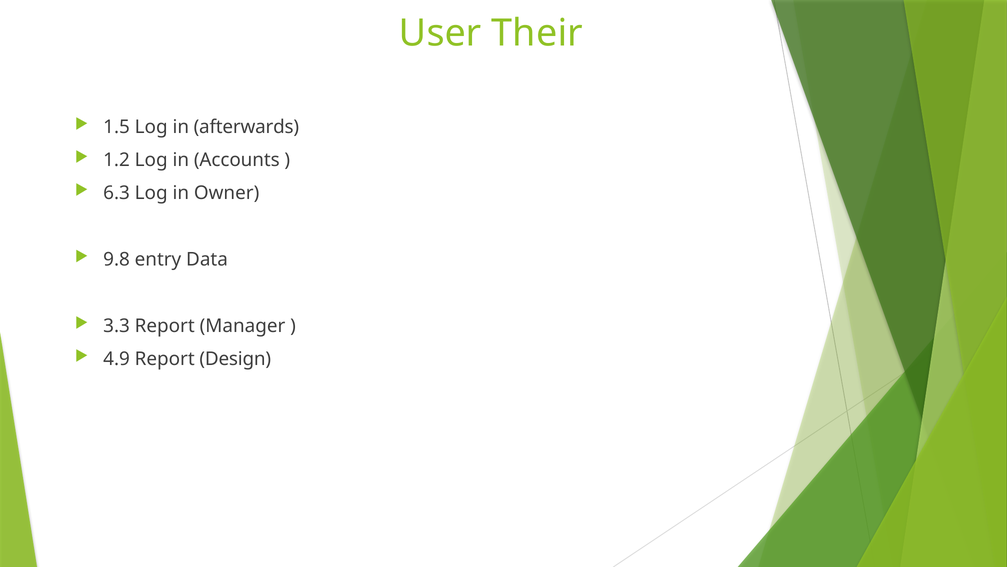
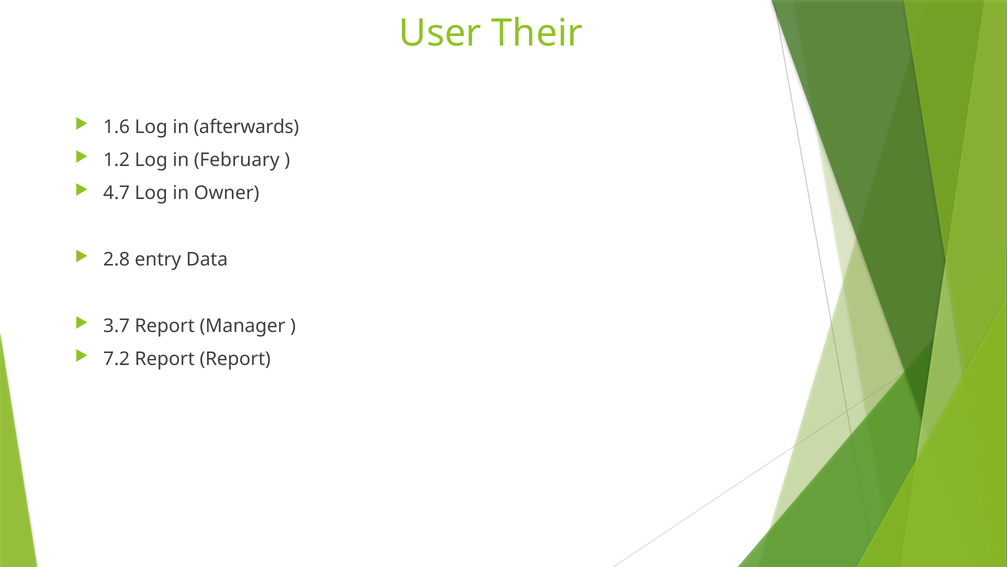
1.5: 1.5 -> 1.6 (117, 127)
Accounts: Accounts -> February (237, 160)
6.3: 6.3 -> 4.7 (117, 193)
9.8: 9.8 -> 2.8 (117, 259)
3.3: 3.3 -> 3.7 (117, 326)
4.9: 4.9 -> 7.2 (117, 359)
Report Design: Design -> Report (235, 359)
